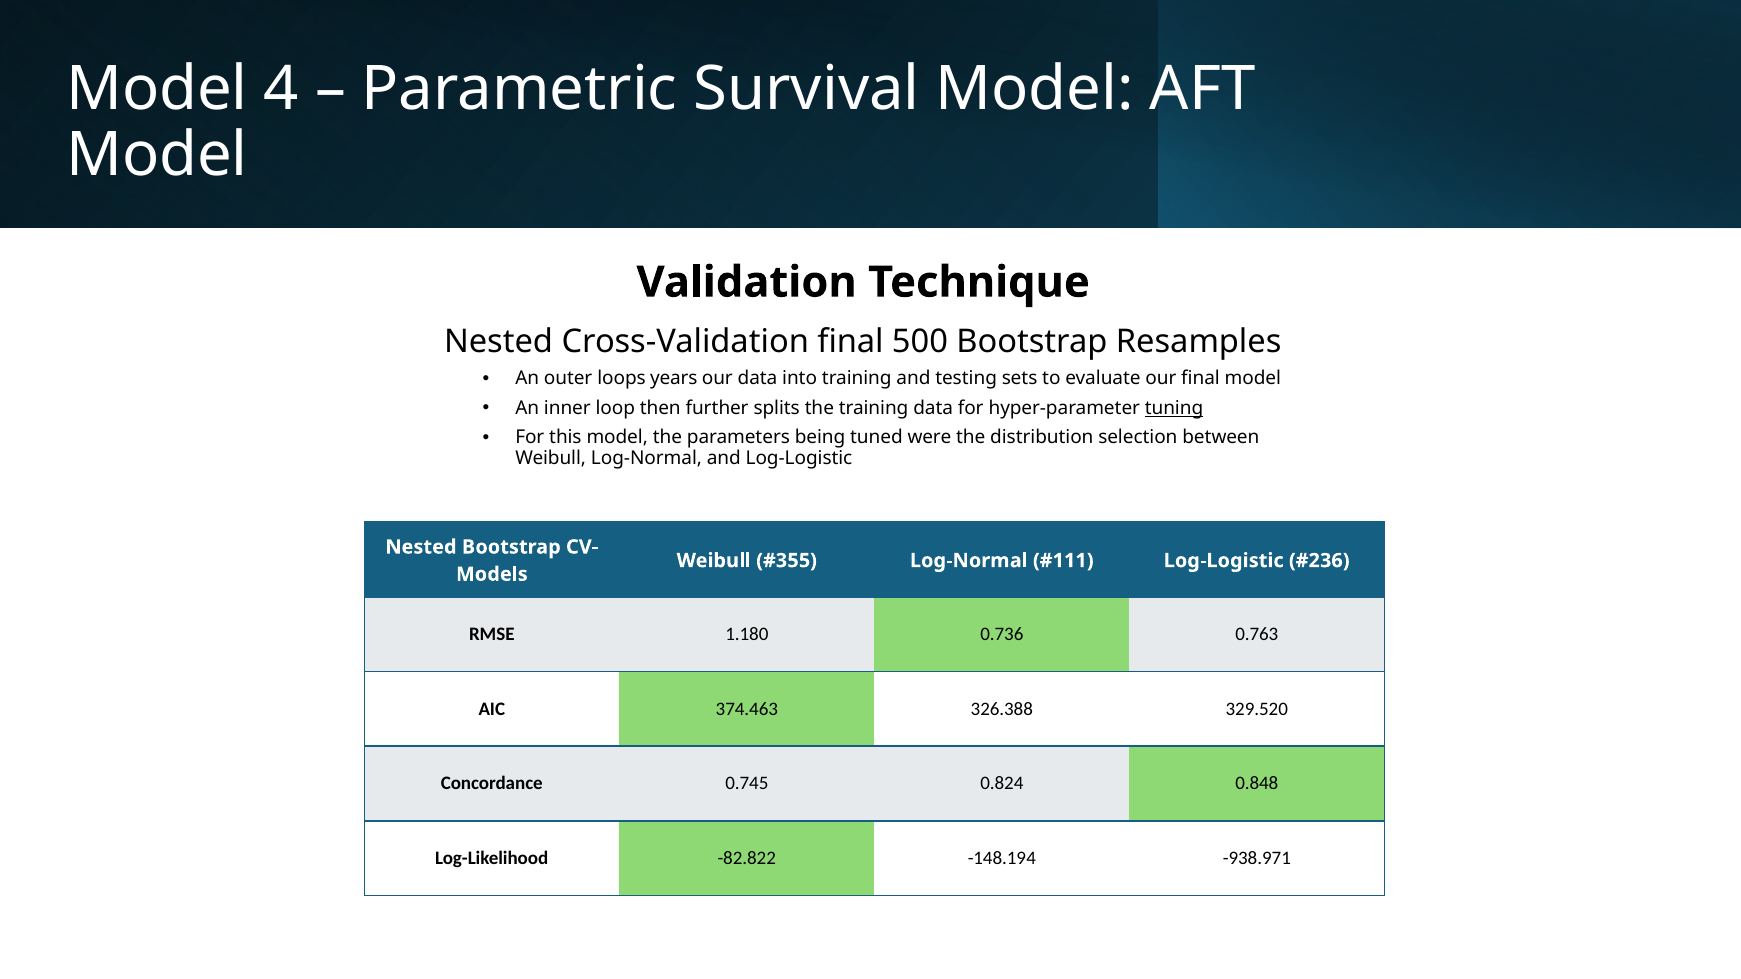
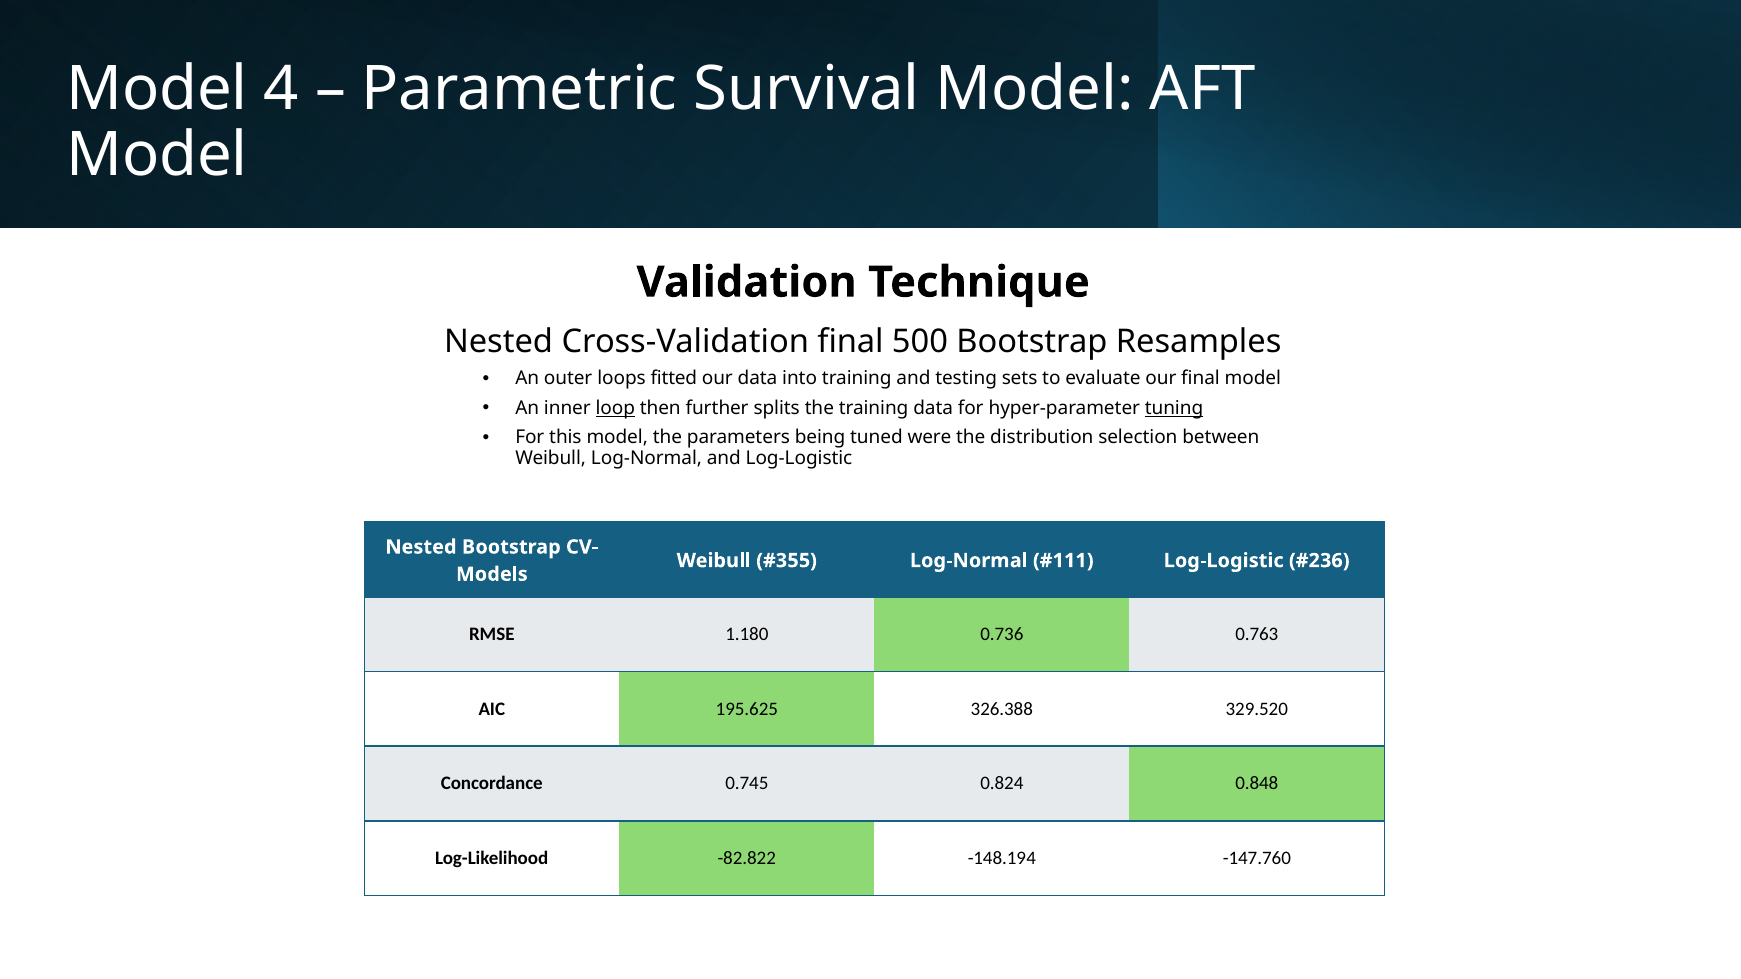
years: years -> fitted (674, 379)
loop underline: none -> present (615, 408)
374.463: 374.463 -> 195.625 (747, 709)
-938.971: -938.971 -> -147.760 (1257, 859)
